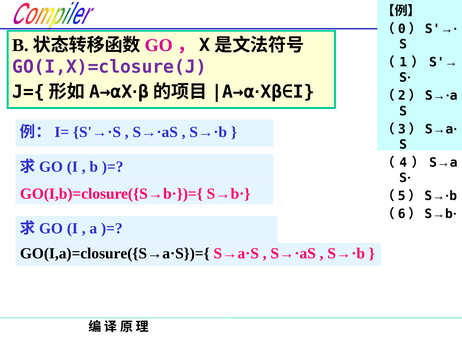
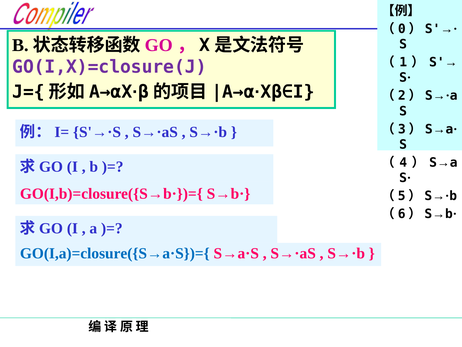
GO(I,a)=closure({S→a·S})={ colour: black -> blue (115, 253)
